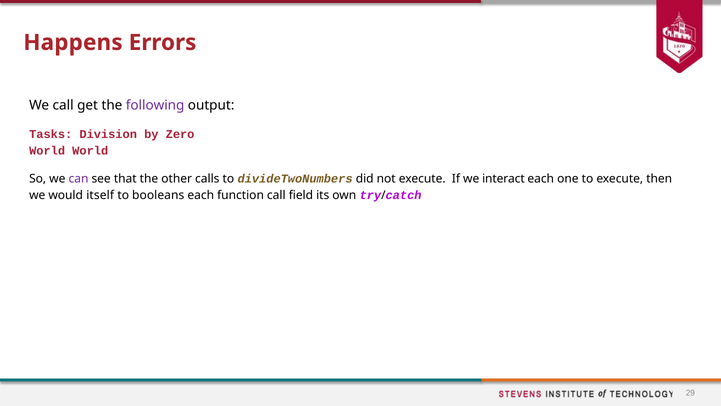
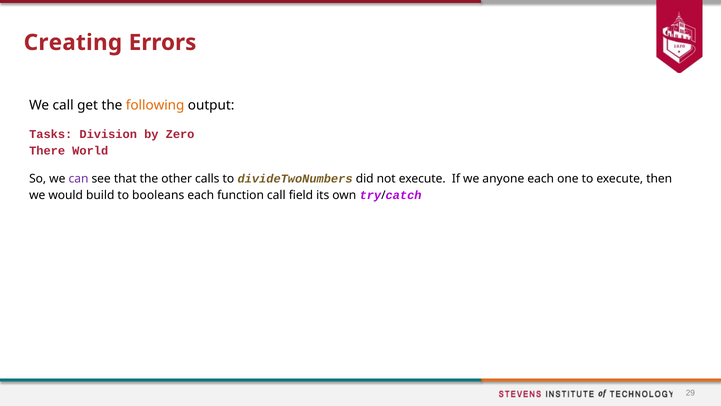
Happens: Happens -> Creating (73, 43)
following colour: purple -> orange (155, 105)
World: World -> There (47, 151)
interact: interact -> anyone (503, 179)
itself: itself -> build (100, 195)
